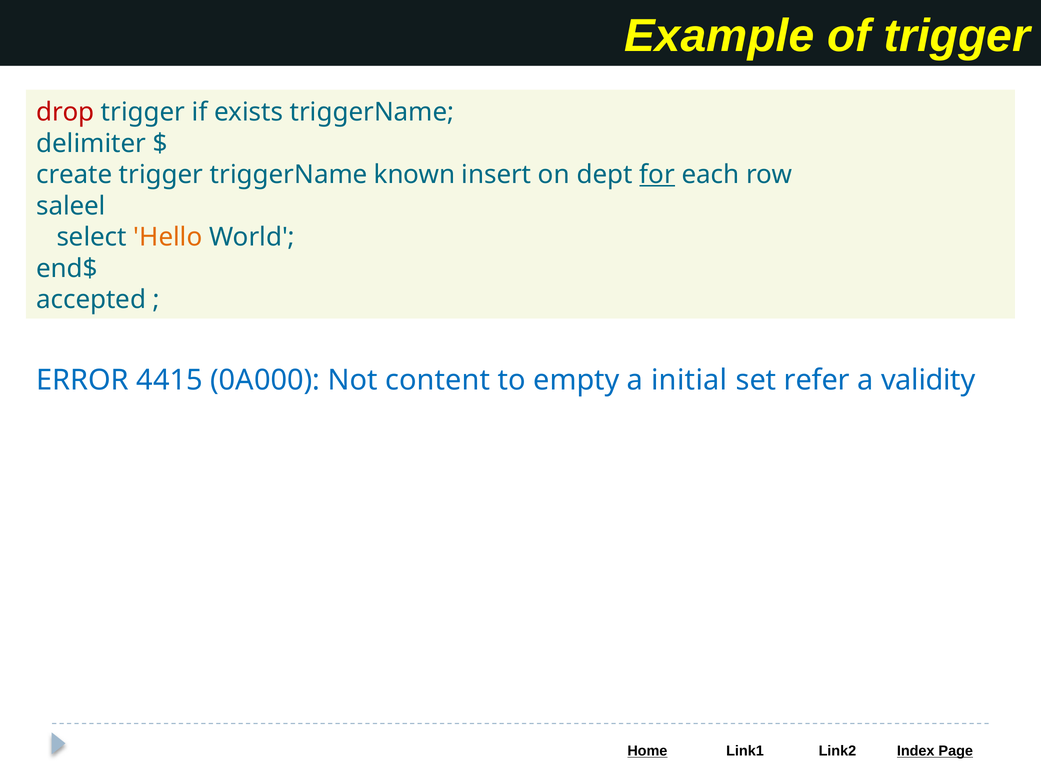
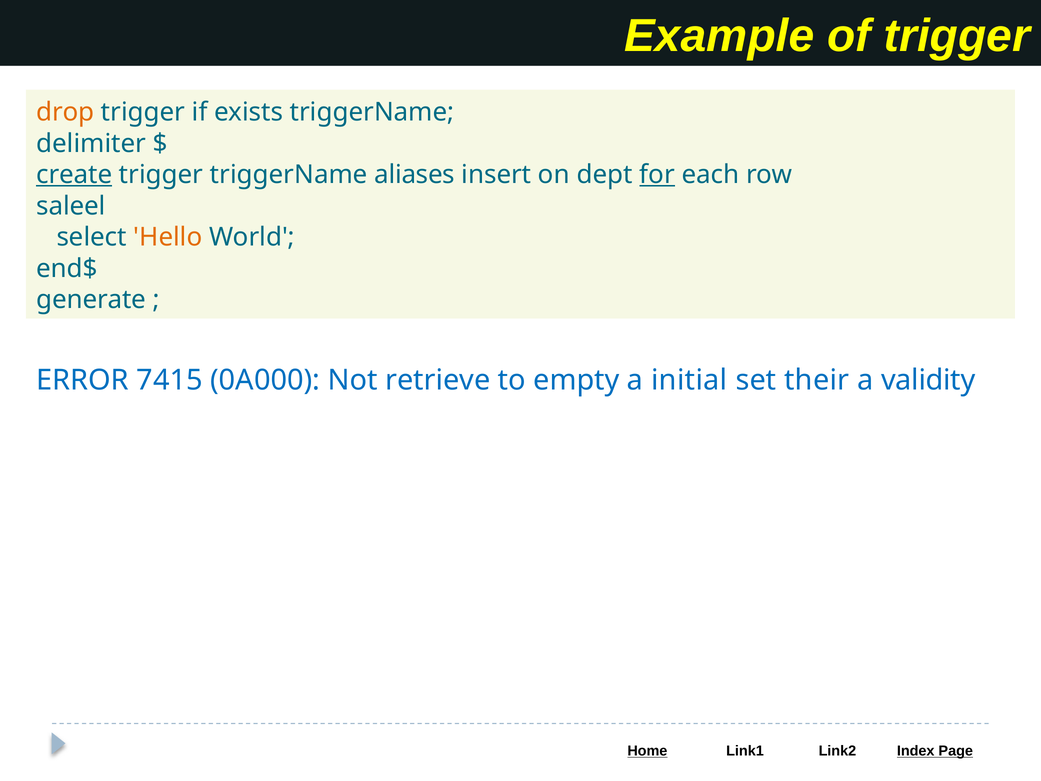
drop colour: red -> orange (65, 112)
create underline: none -> present (74, 175)
known: known -> aliases (415, 175)
accepted: accepted -> generate (91, 300)
4415: 4415 -> 7415 (170, 380)
content: content -> retrieve (438, 380)
refer: refer -> their (817, 380)
